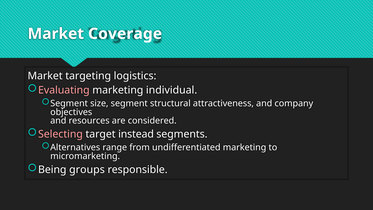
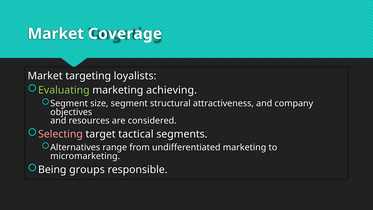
logistics: logistics -> loyalists (135, 76)
Evaluating colour: pink -> light green (64, 90)
individual: individual -> achieving (172, 90)
instead: instead -> tactical (136, 134)
